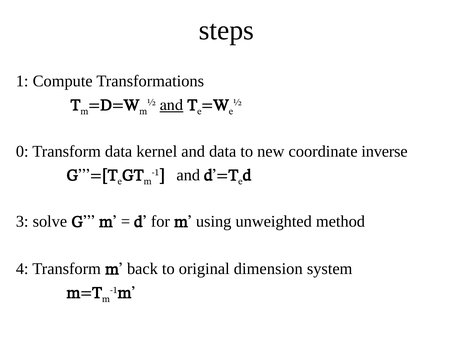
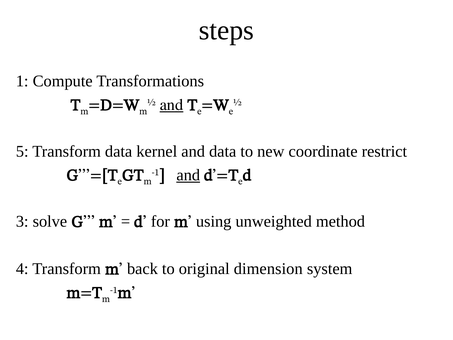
0: 0 -> 5 (22, 151)
inverse: inverse -> restrict (384, 151)
and underline: none -> present (188, 175)
